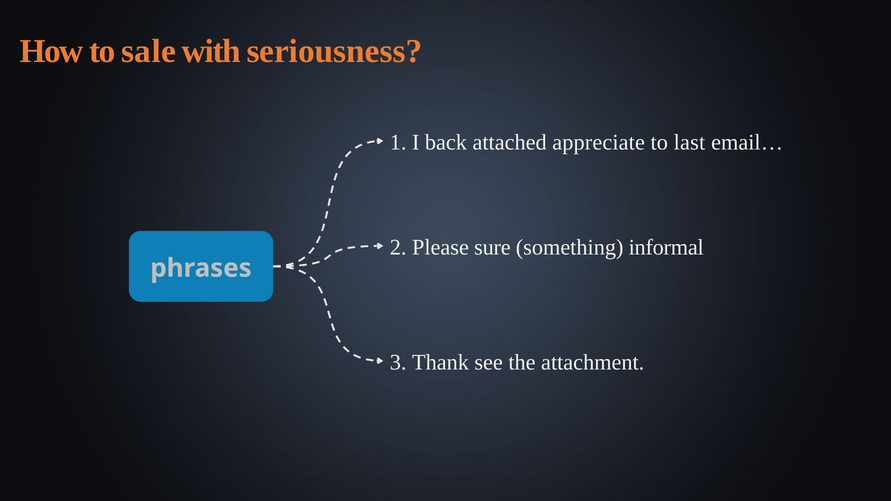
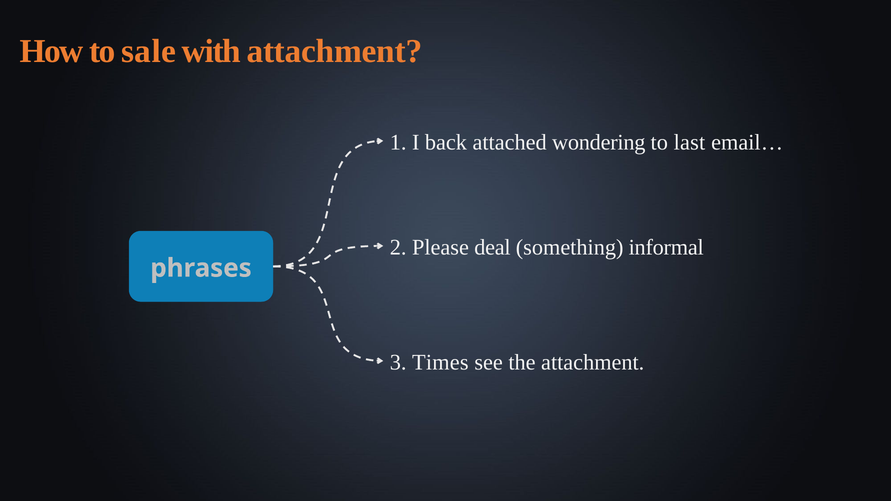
with seriousness: seriousness -> attachment (334, 51)
appreciate: appreciate -> wondering (599, 142)
sure: sure -> deal (492, 248)
Thank: Thank -> Times (440, 363)
